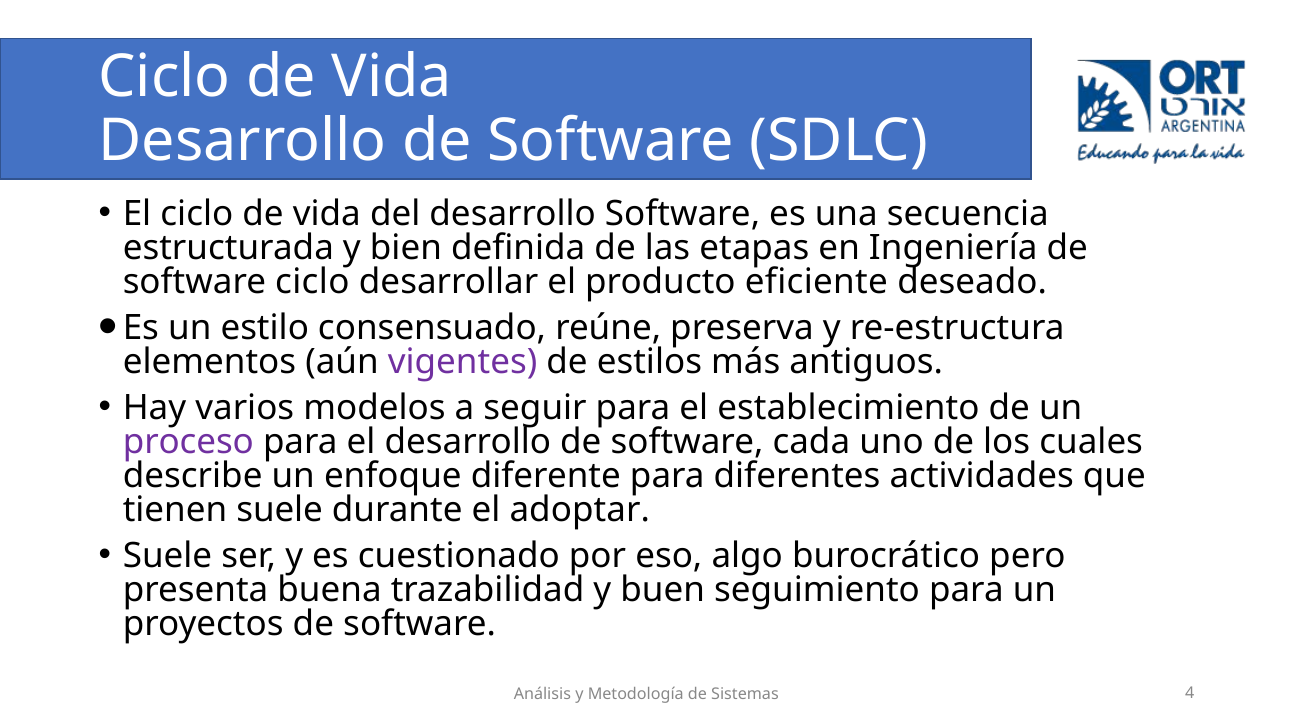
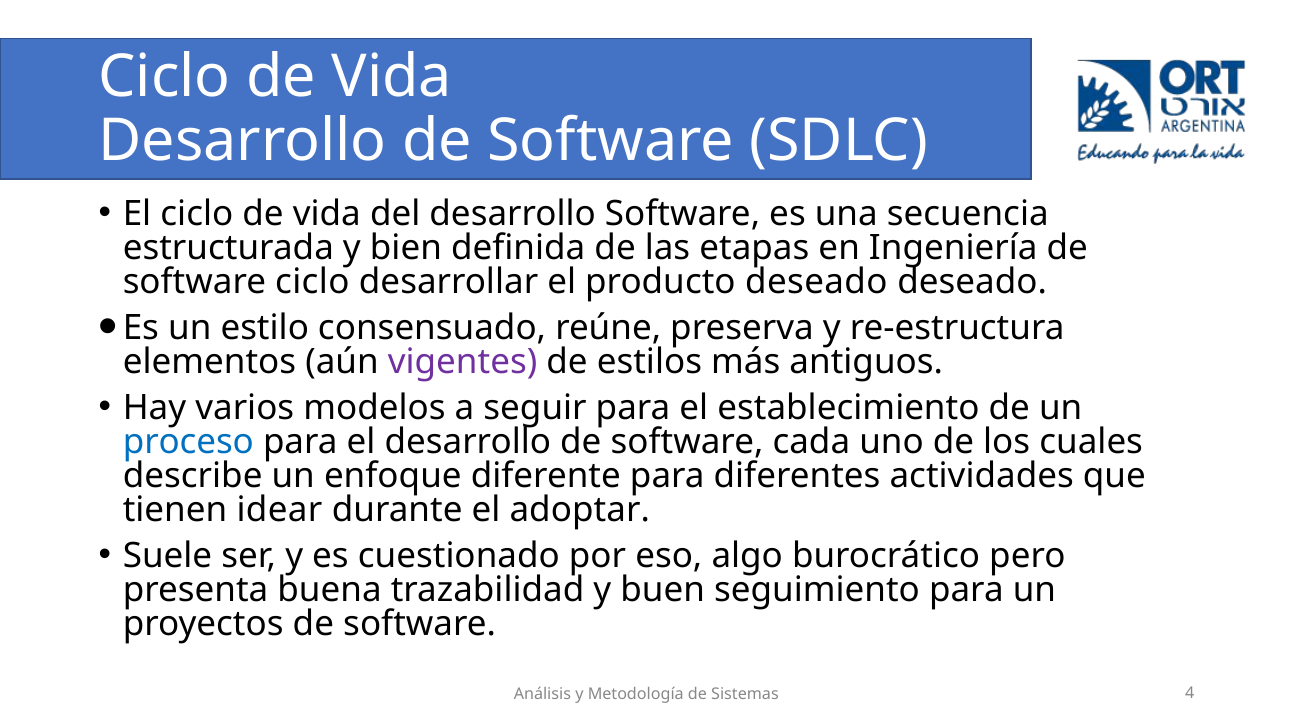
producto eficiente: eficiente -> deseado (816, 282)
proceso colour: purple -> blue (188, 442)
tienen suele: suele -> idear (279, 510)
